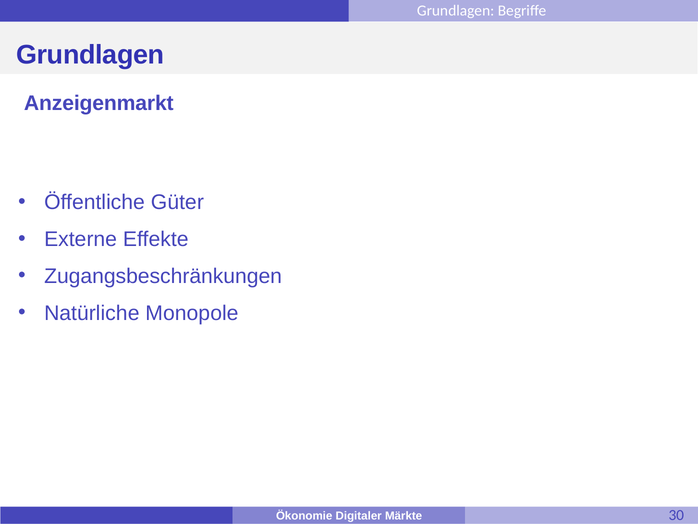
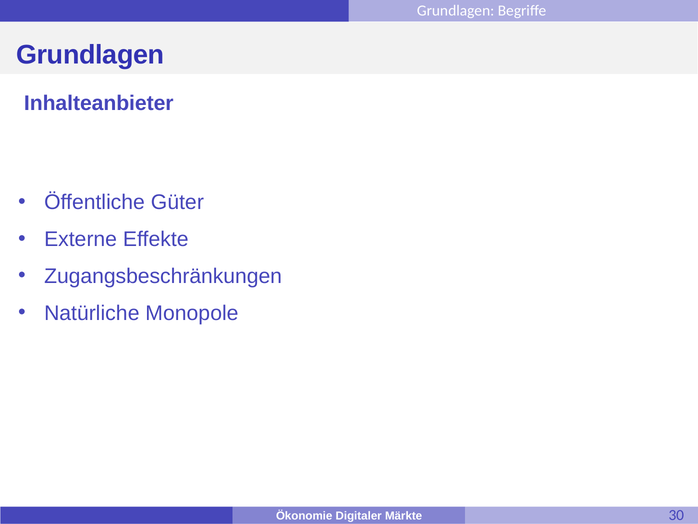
Anzeigenmarkt: Anzeigenmarkt -> Inhalteanbieter (99, 103)
